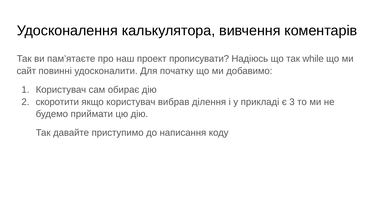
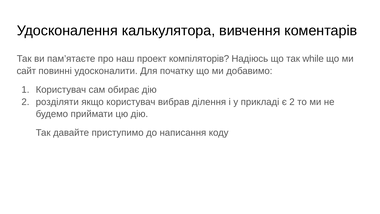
прописувати: прописувати -> компіляторів (199, 59)
скоротити: скоротити -> розділяти (57, 102)
є 3: 3 -> 2 (292, 102)
